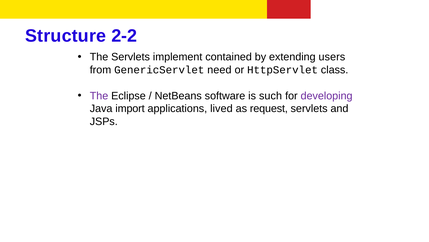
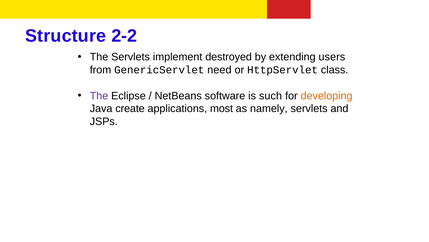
contained: contained -> destroyed (229, 57)
developing colour: purple -> orange (327, 96)
import: import -> create (130, 108)
lived: lived -> most (222, 108)
request: request -> namely (269, 108)
